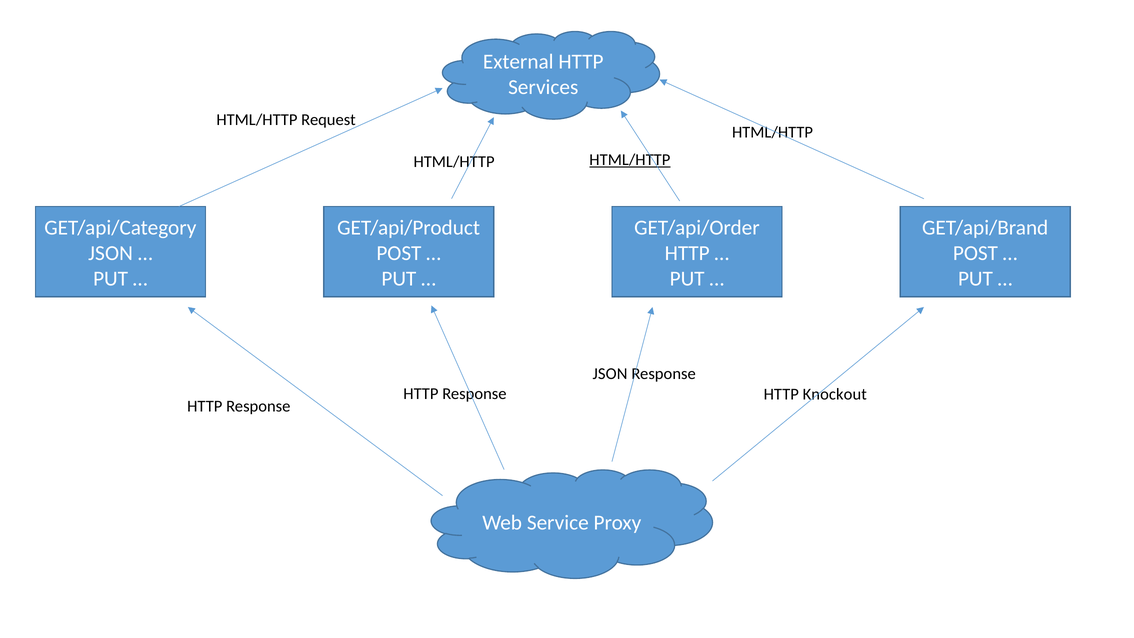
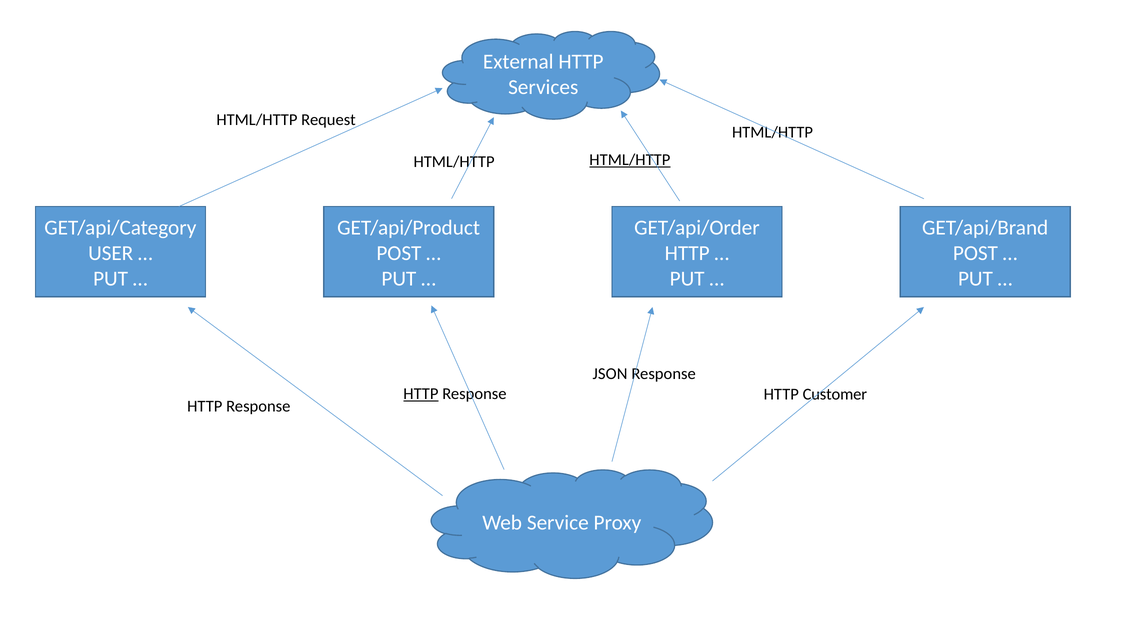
JSON: JSON -> USER (111, 253)
HTTP underline: none -> present (421, 394)
Knockout: Knockout -> Customer (835, 394)
